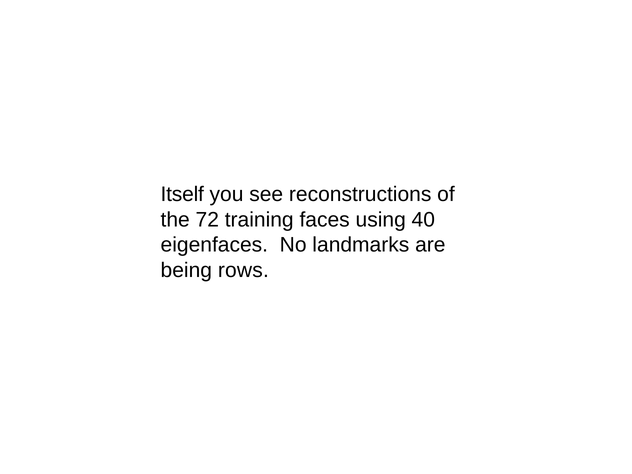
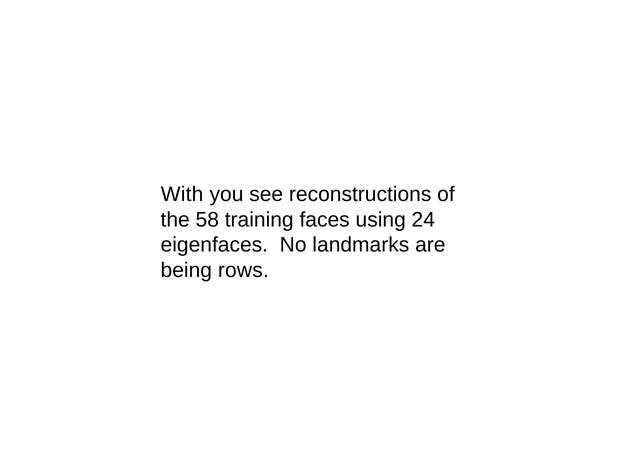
Itself: Itself -> With (182, 194)
72: 72 -> 58 (207, 220)
40: 40 -> 24 (423, 220)
